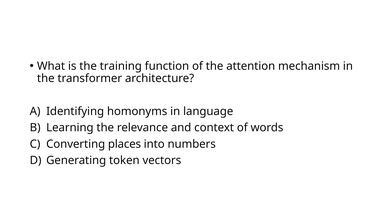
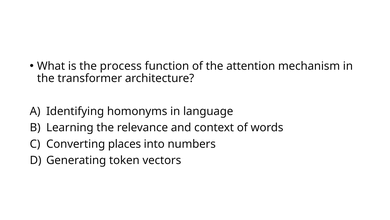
training: training -> process (121, 66)
